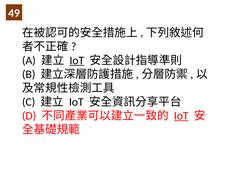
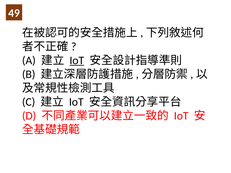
IoT underline: present -> none (181, 116)
